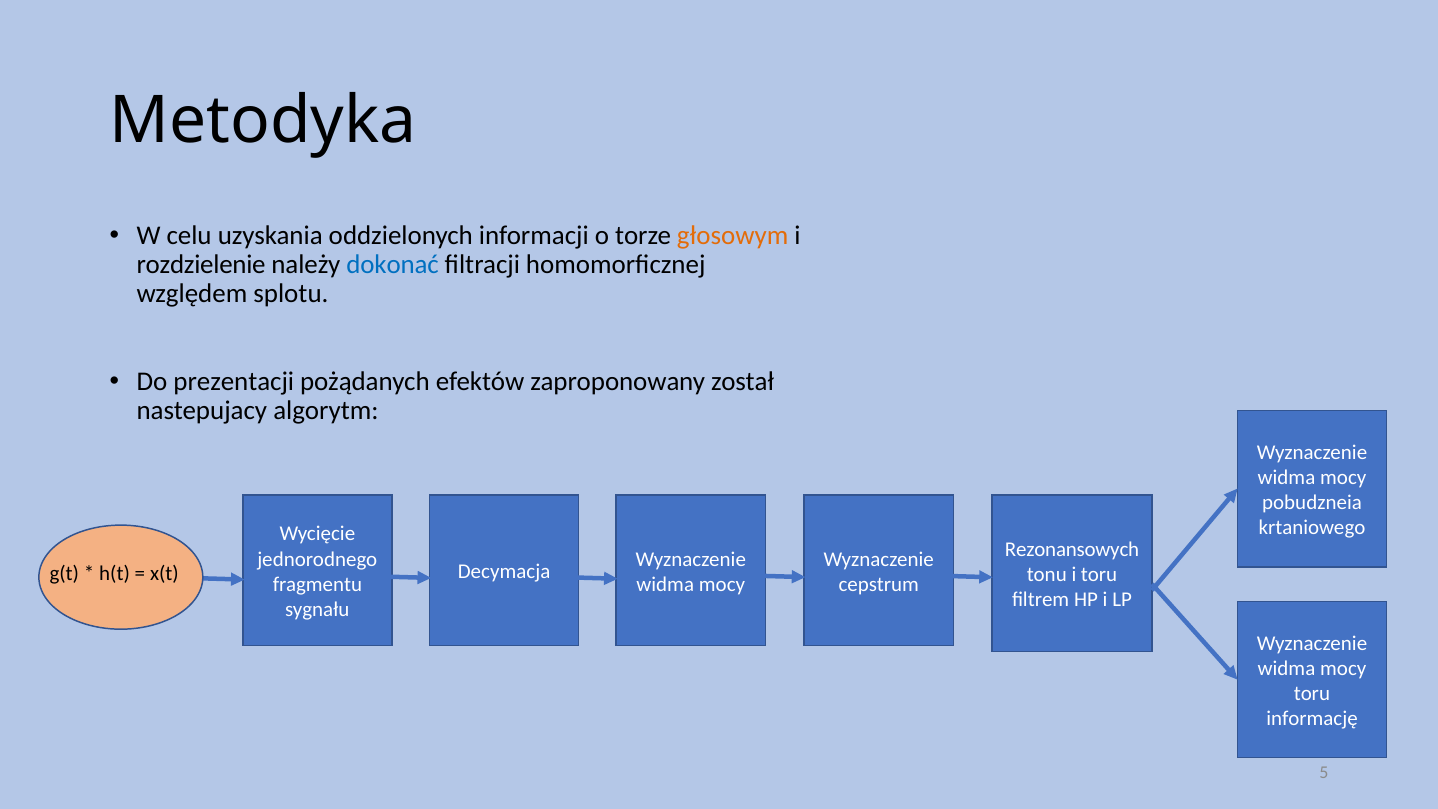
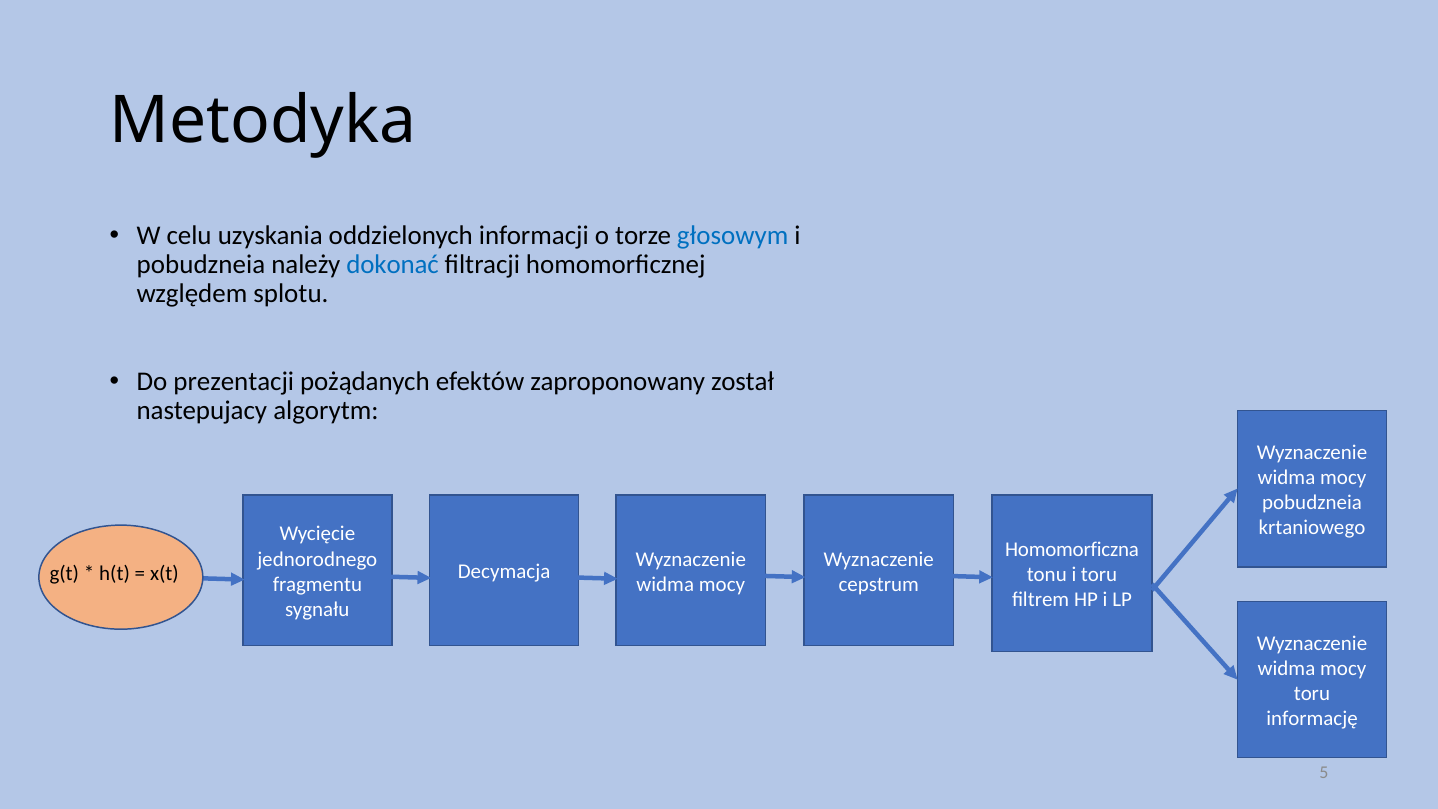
głosowym colour: orange -> blue (733, 235)
rozdzielenie: rozdzielenie -> pobudzneia (201, 264)
Rezonansowych: Rezonansowych -> Homomorficzna (1072, 549)
